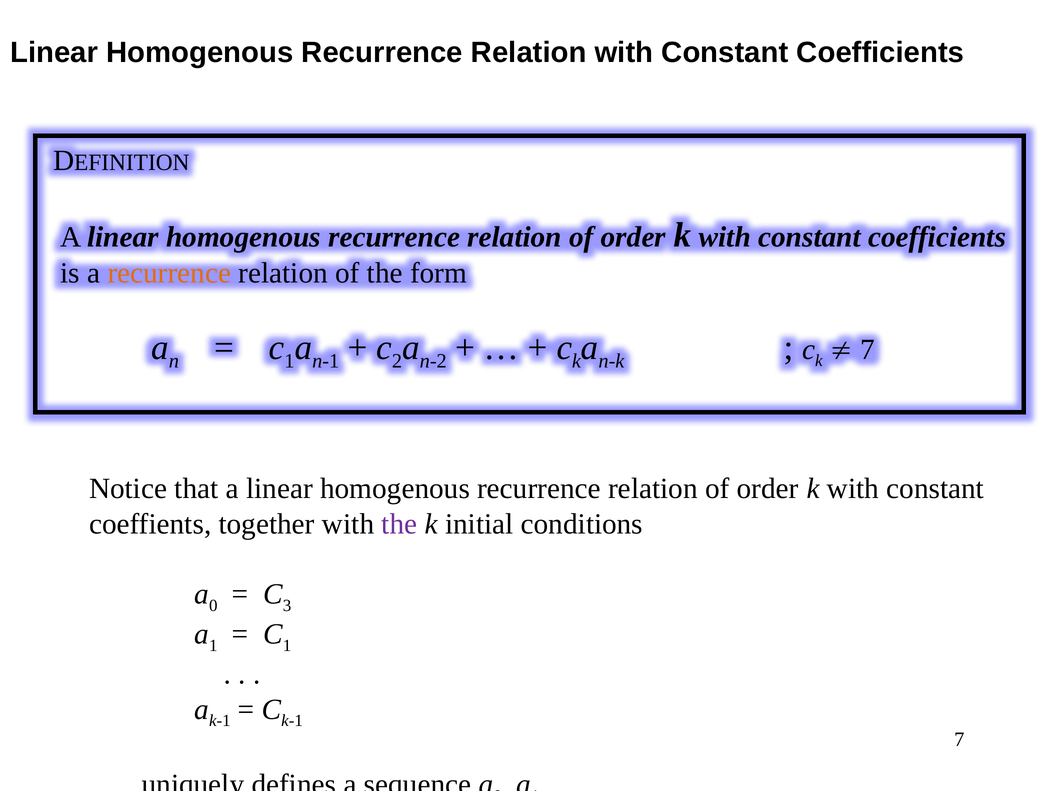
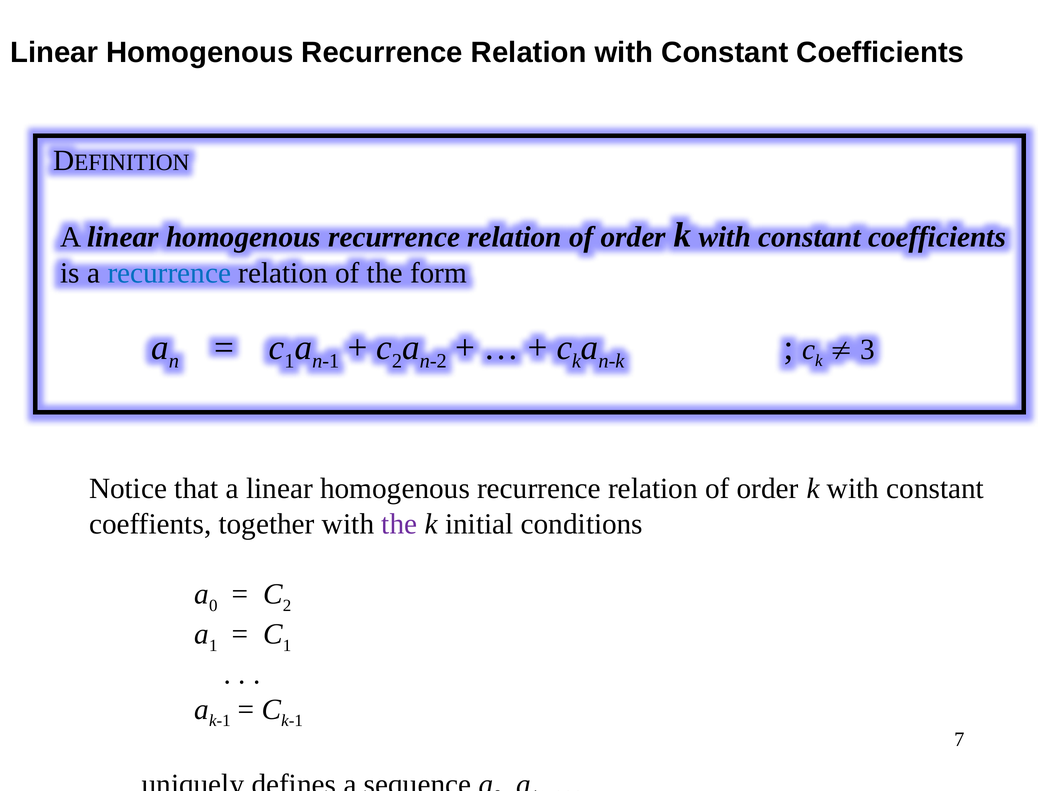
recurrence colour: orange -> blue (169, 273)
7: 7 -> 3 (868, 349)
3: 3 -> 2 (287, 605)
